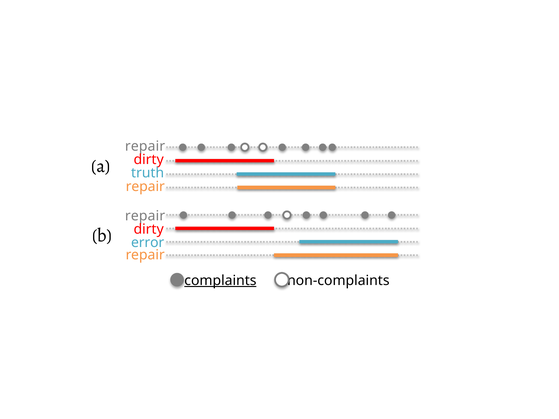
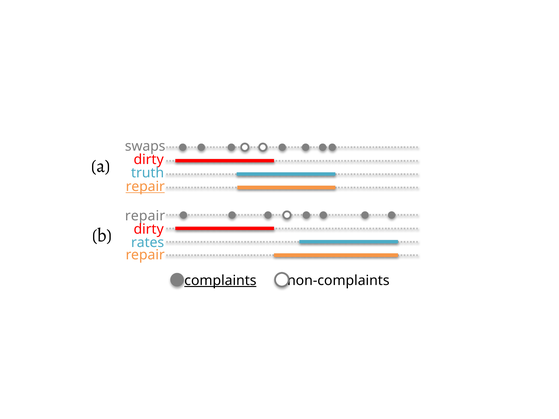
repair: repair -> swaps (145, 146)
repair underline: none -> present (145, 187)
error: error -> rates (148, 243)
